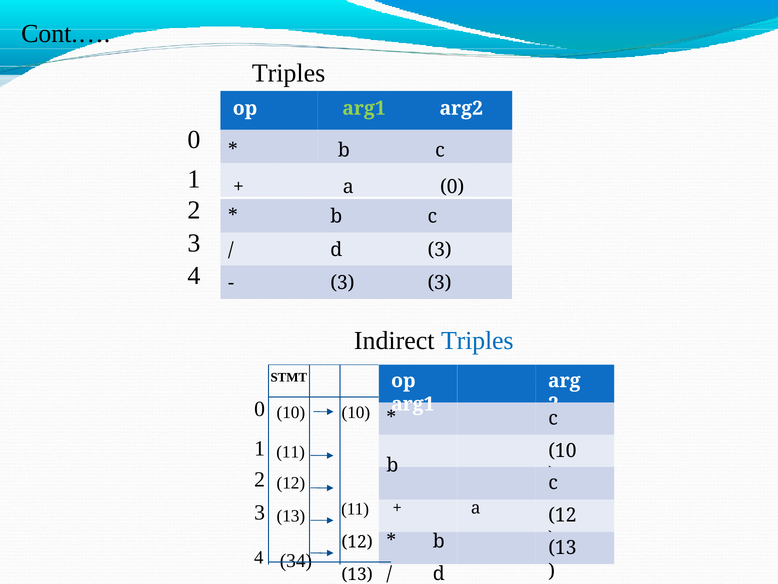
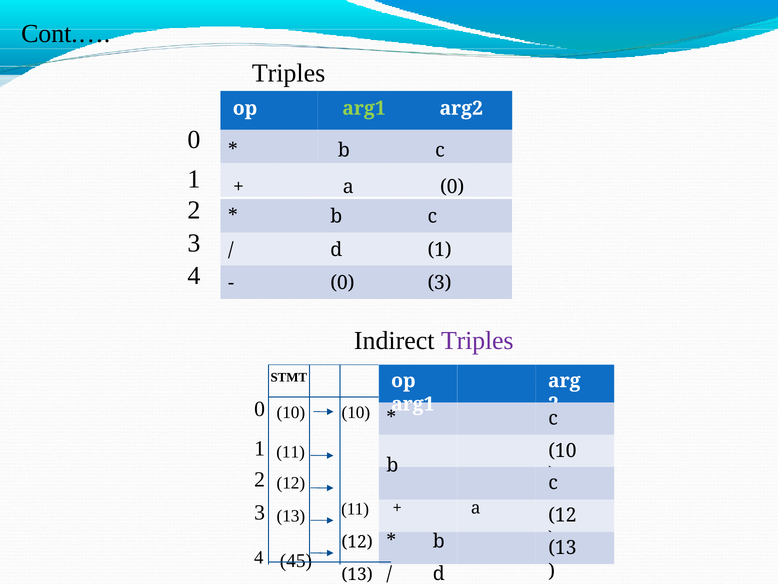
d 3: 3 -> 1 (440, 249)
3: 3 -> 0 (342, 283)
Triples colour: blue -> purple (477, 340)
34: 34 -> 45 (296, 560)
